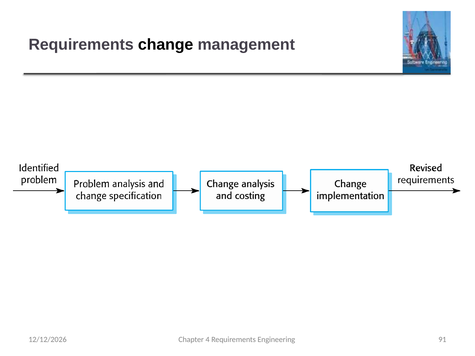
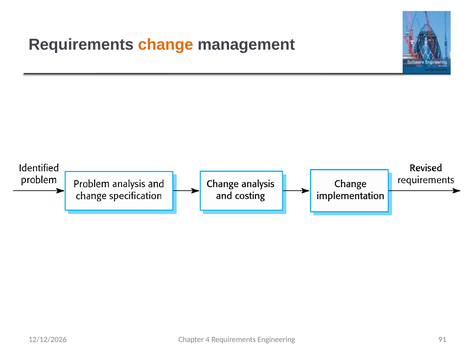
change colour: black -> orange (166, 45)
